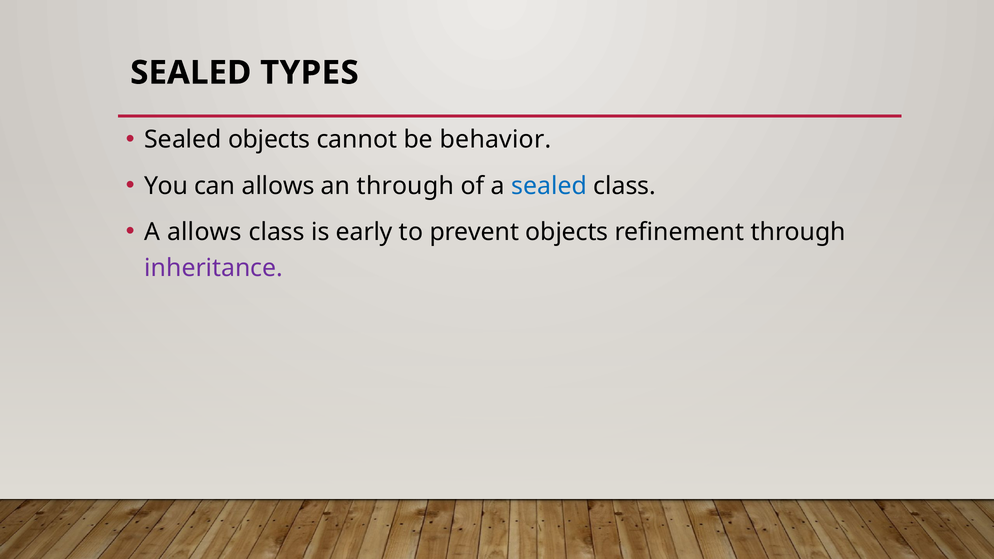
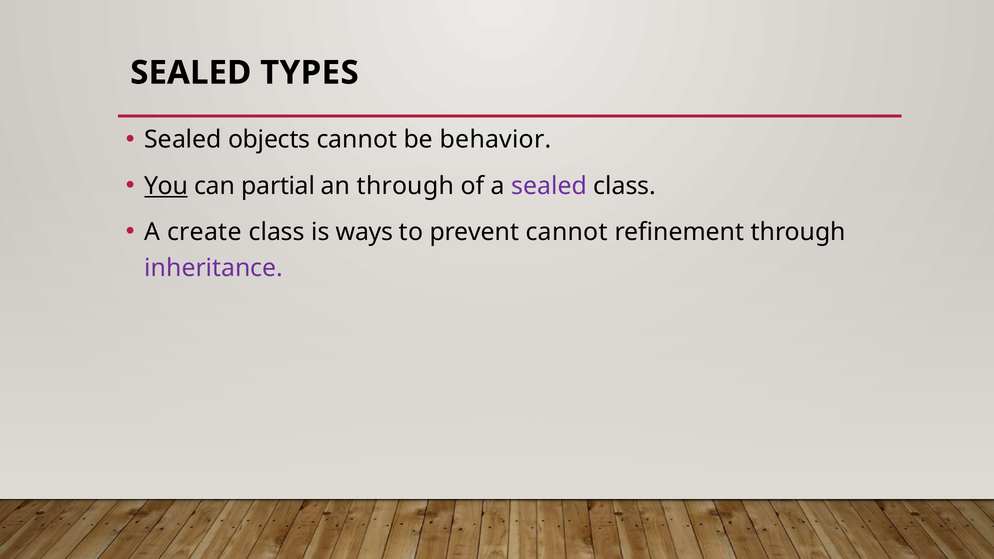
You underline: none -> present (166, 186)
can allows: allows -> partial (278, 186)
sealed colour: blue -> purple (549, 186)
A allows: allows -> create (204, 232)
early: early -> ways (364, 232)
prevent objects: objects -> cannot (567, 232)
